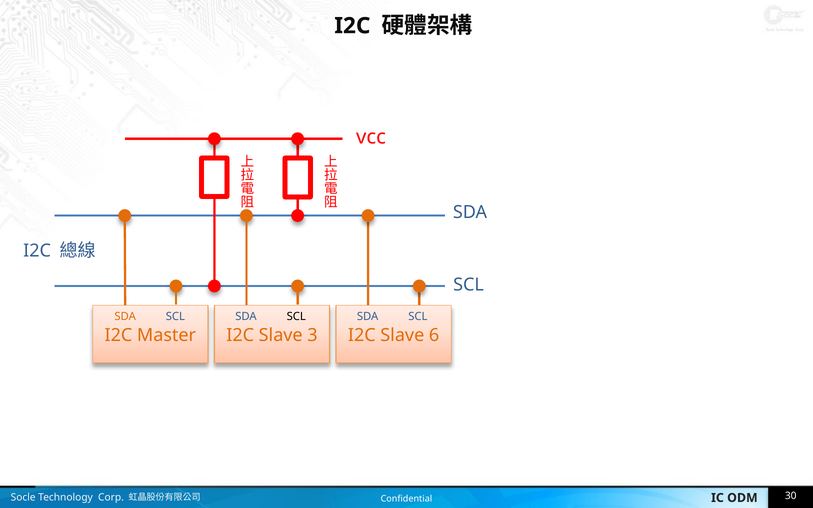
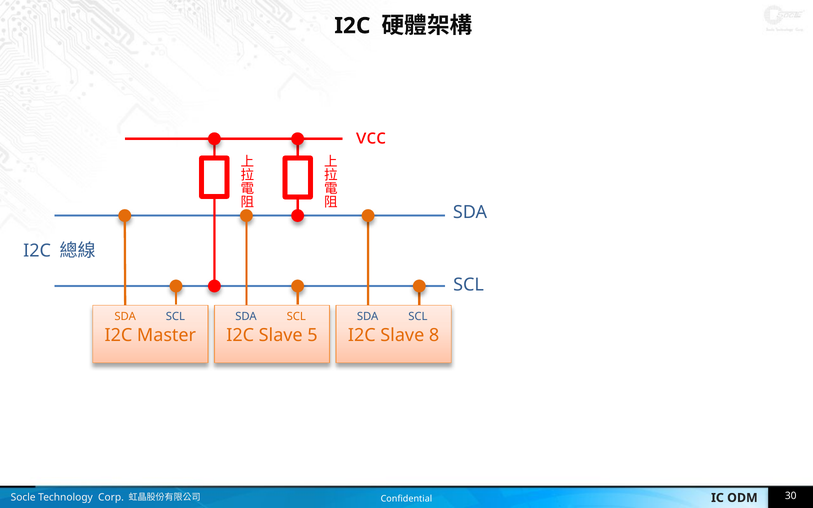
SCL colour: black -> orange (296, 317)
3: 3 -> 5 (312, 335)
6: 6 -> 8 (434, 335)
